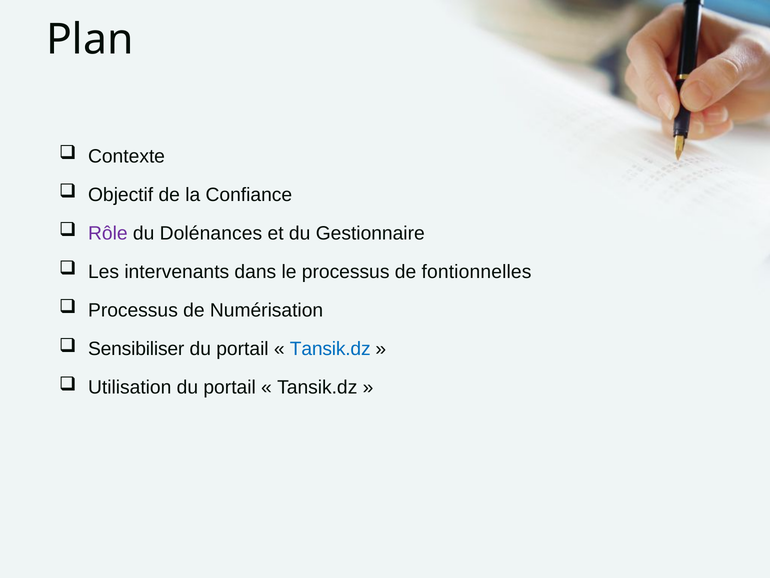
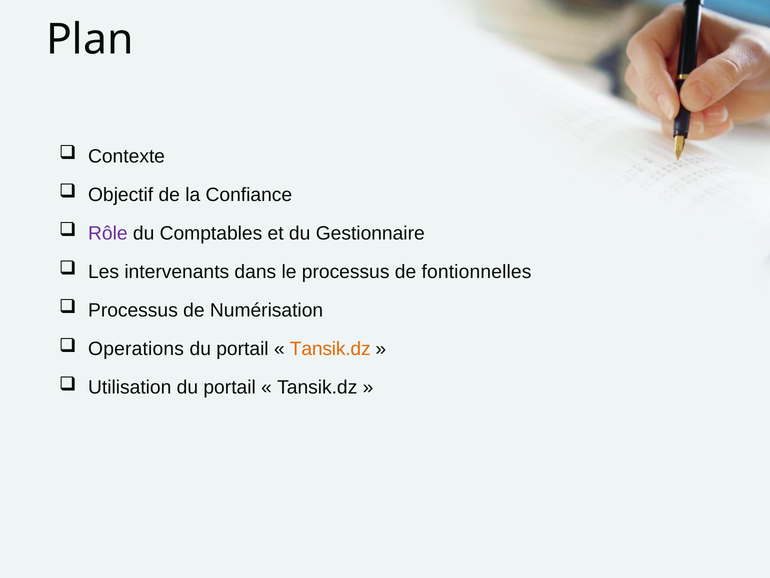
Dolénances: Dolénances -> Comptables (211, 233)
Sensibiliser: Sensibiliser -> Operations (136, 349)
Tansik.dz colour: blue -> orange (330, 349)
